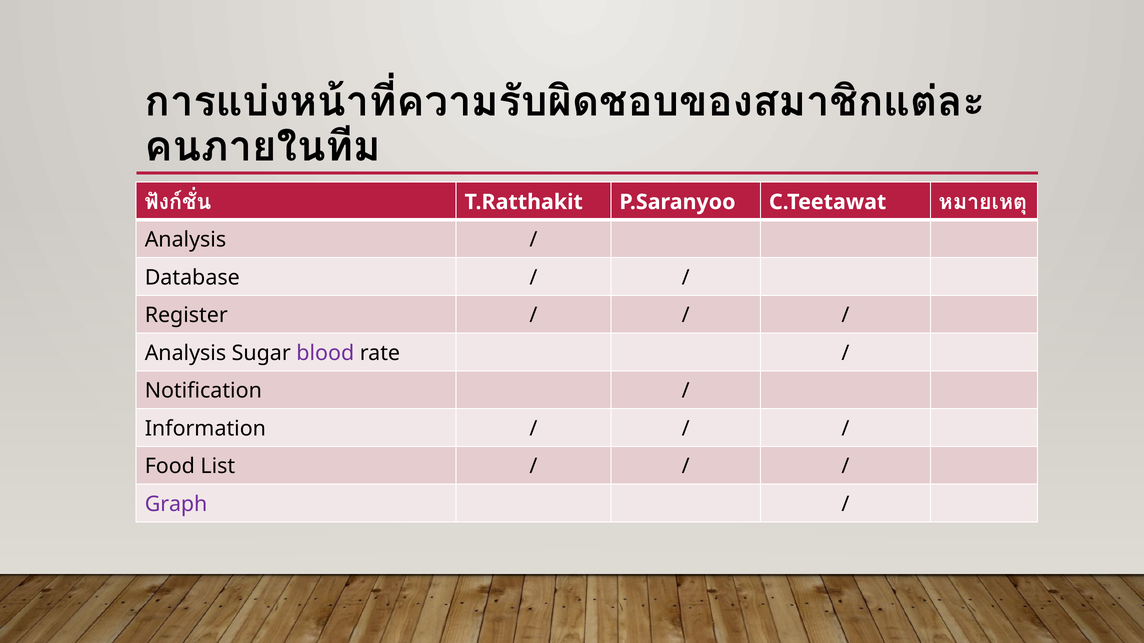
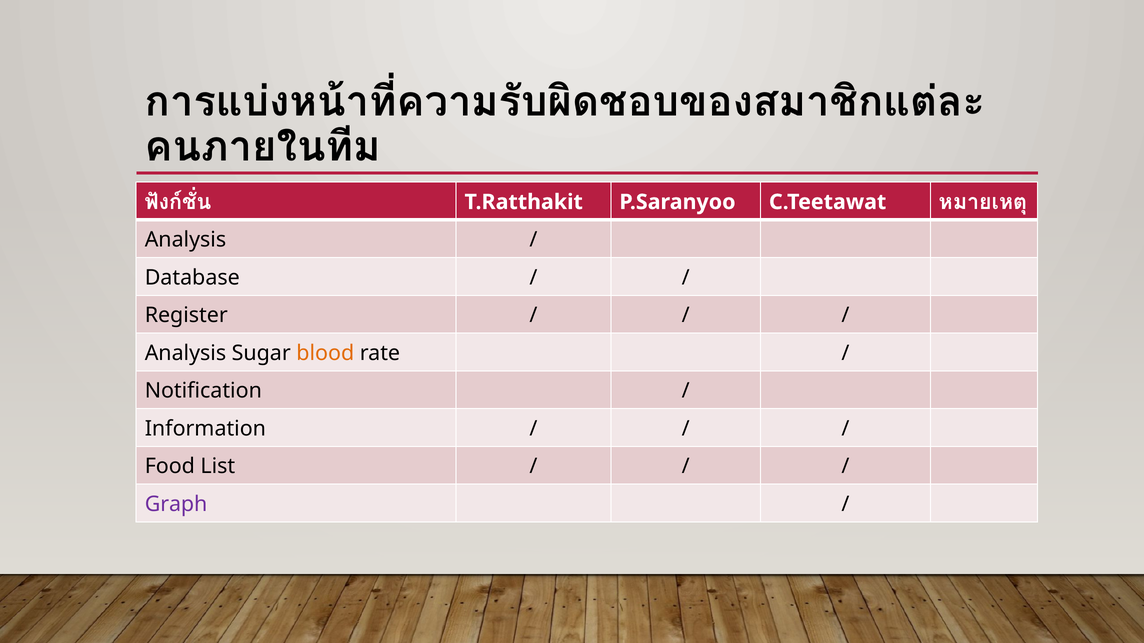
blood colour: purple -> orange (325, 353)
